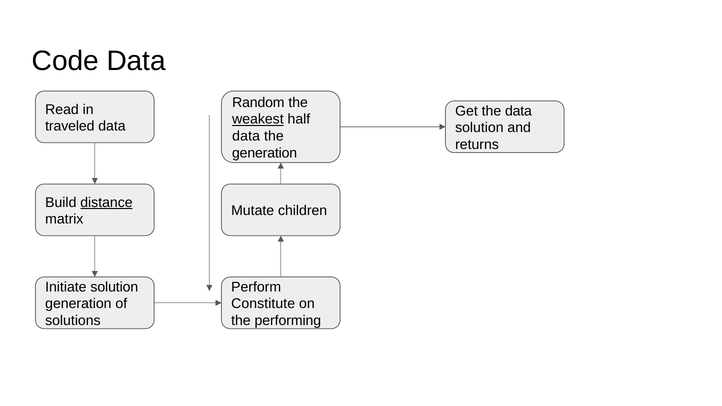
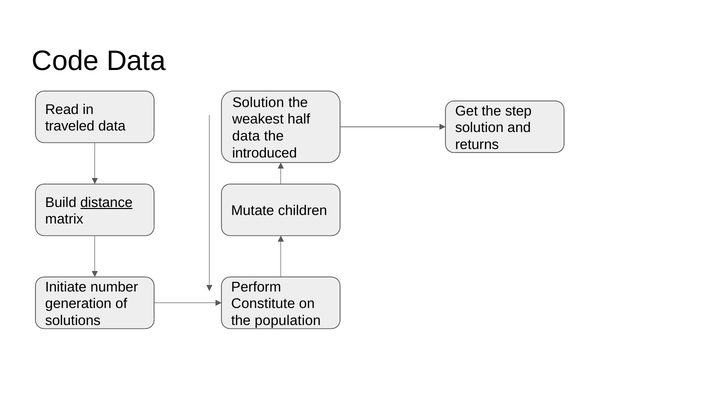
Random: Random -> Solution (258, 103)
the data: data -> step (518, 111)
weakest underline: present -> none (258, 119)
generation: generation -> introduced (265, 153)
Initiate solution: solution -> number (114, 287)
performing: performing -> population (288, 321)
